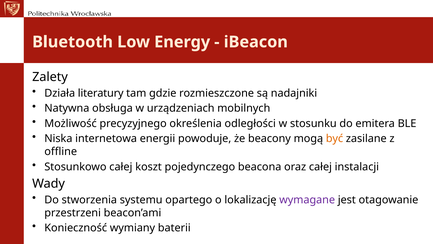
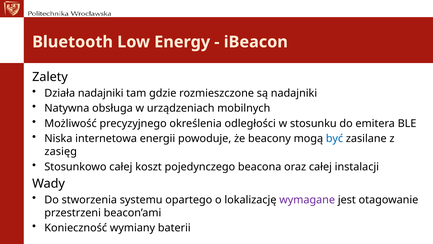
Działa literatury: literatury -> nadajniki (101, 93)
być colour: orange -> blue (335, 138)
offline: offline -> zasięg (61, 151)
